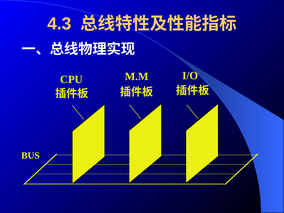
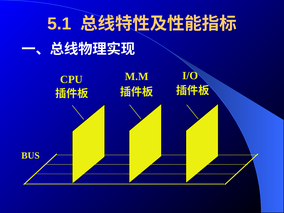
4.3: 4.3 -> 5.1 (59, 24)
